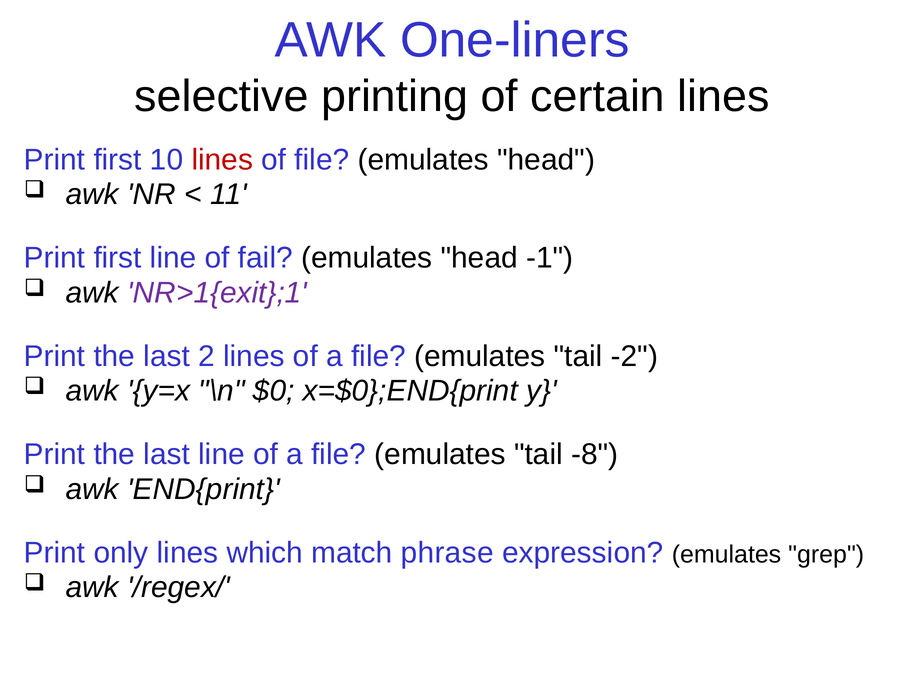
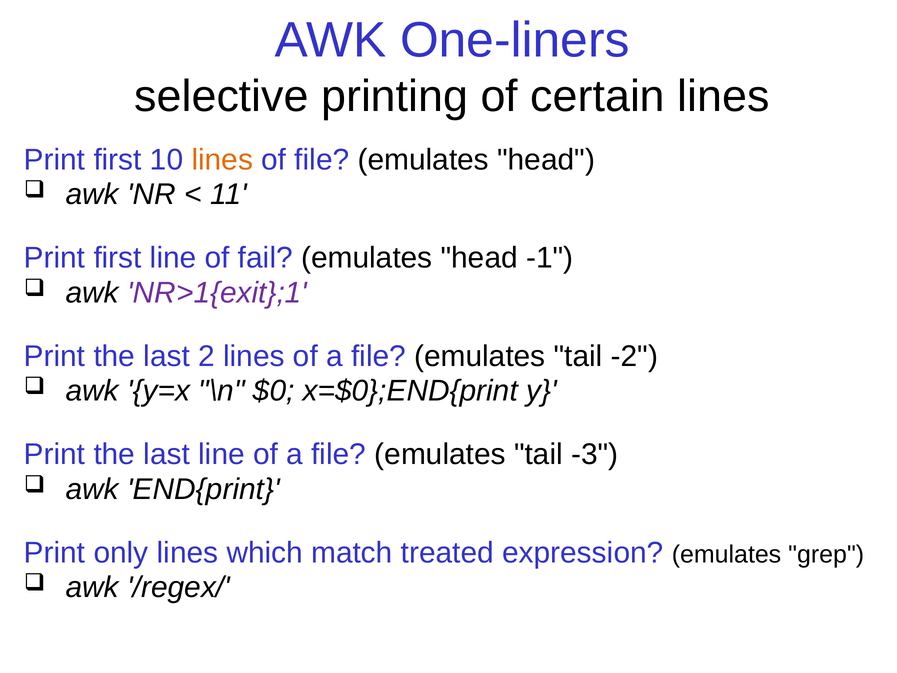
lines colour: red -> orange (222, 160)
-8: -8 -> -3 (595, 454)
phrase: phrase -> treated (447, 553)
